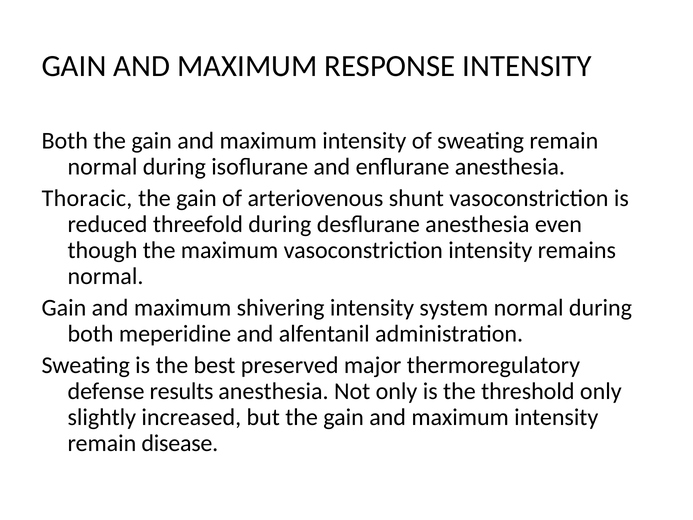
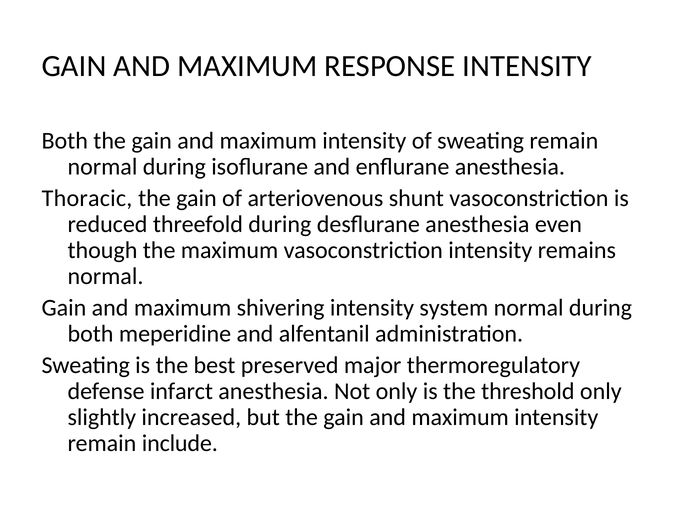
results: results -> infarct (181, 391)
disease: disease -> include (180, 443)
